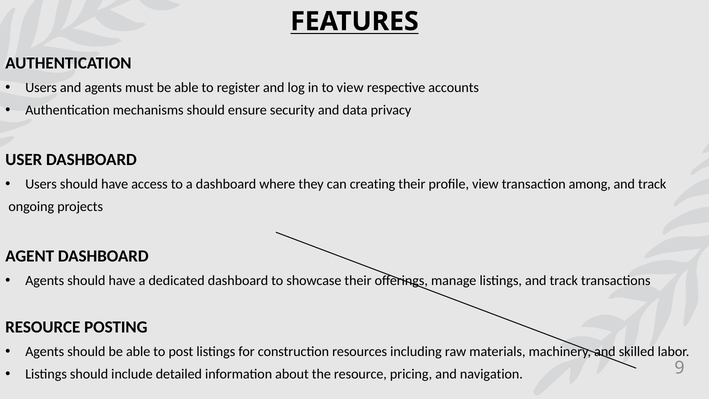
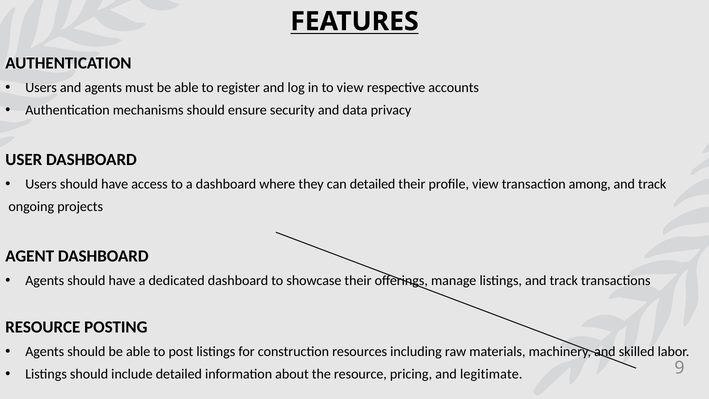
can creating: creating -> detailed (373, 184)
navigation: navigation -> legitimate (491, 374)
